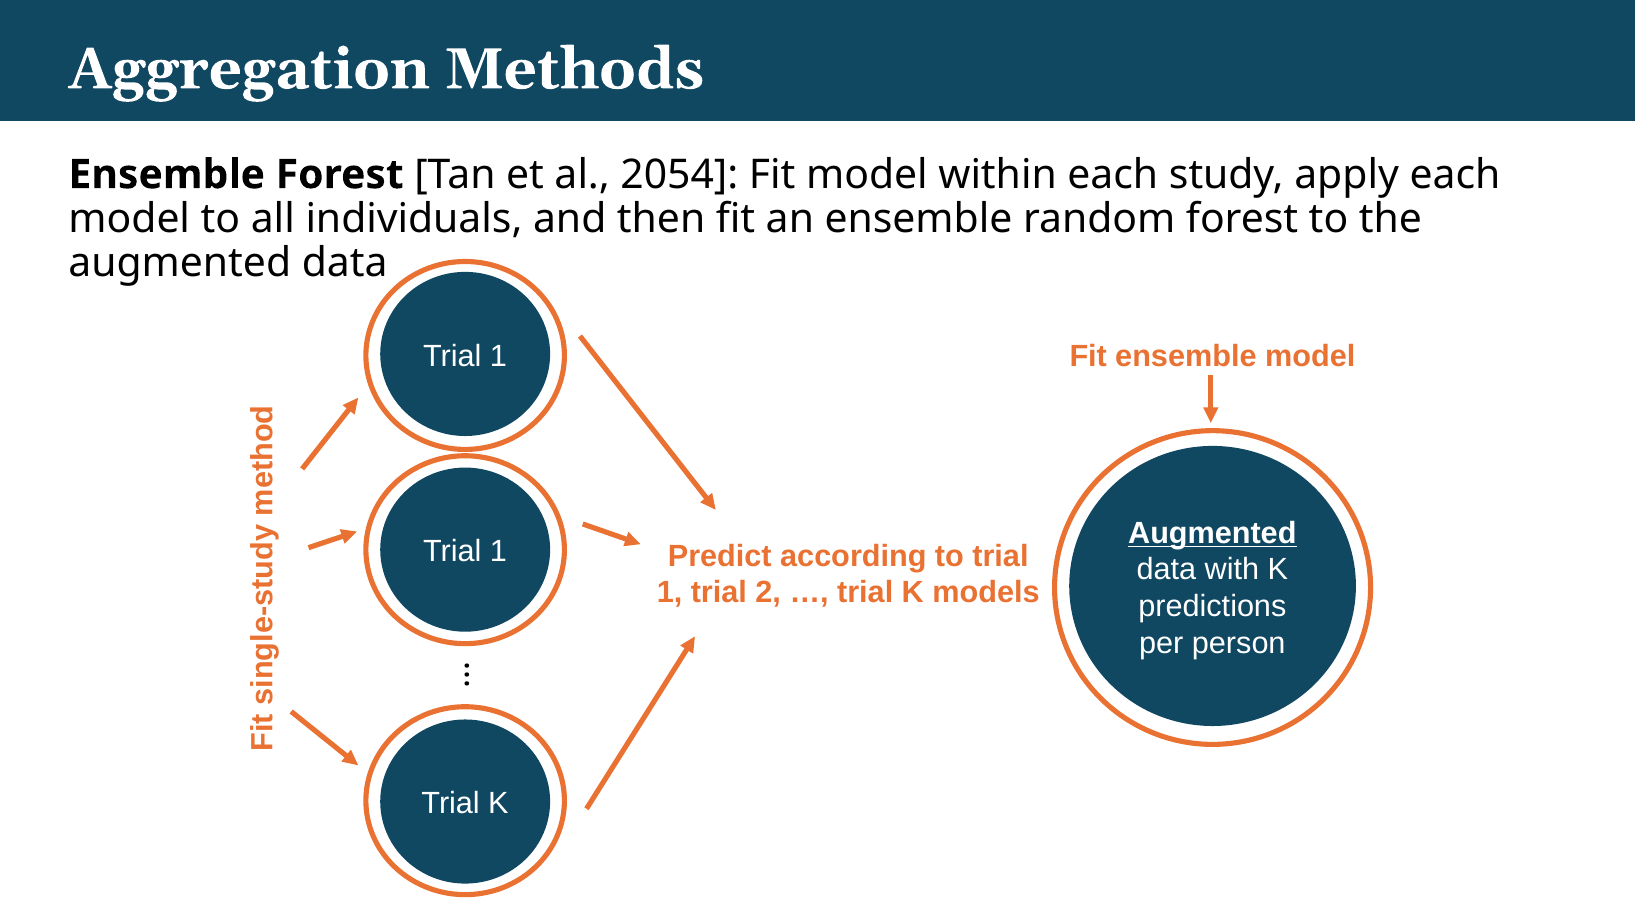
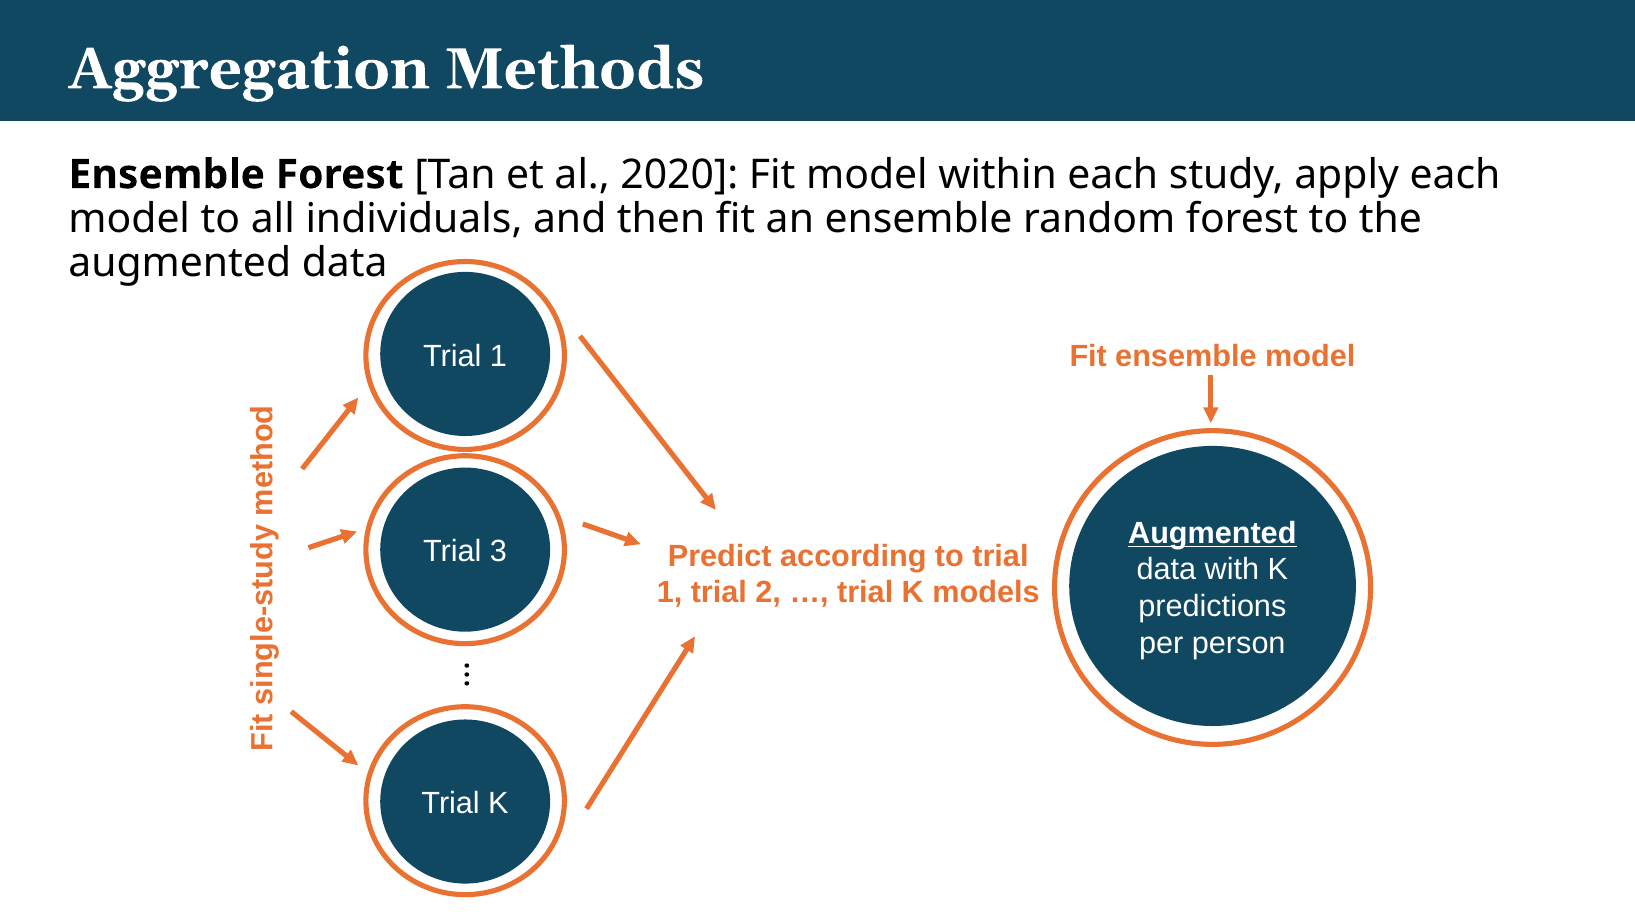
2054: 2054 -> 2020 (679, 175)
1: 1 -> 3 (498, 552)
